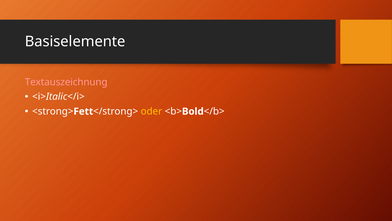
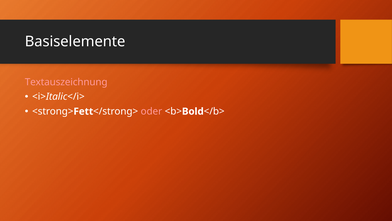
oder colour: yellow -> pink (151, 111)
